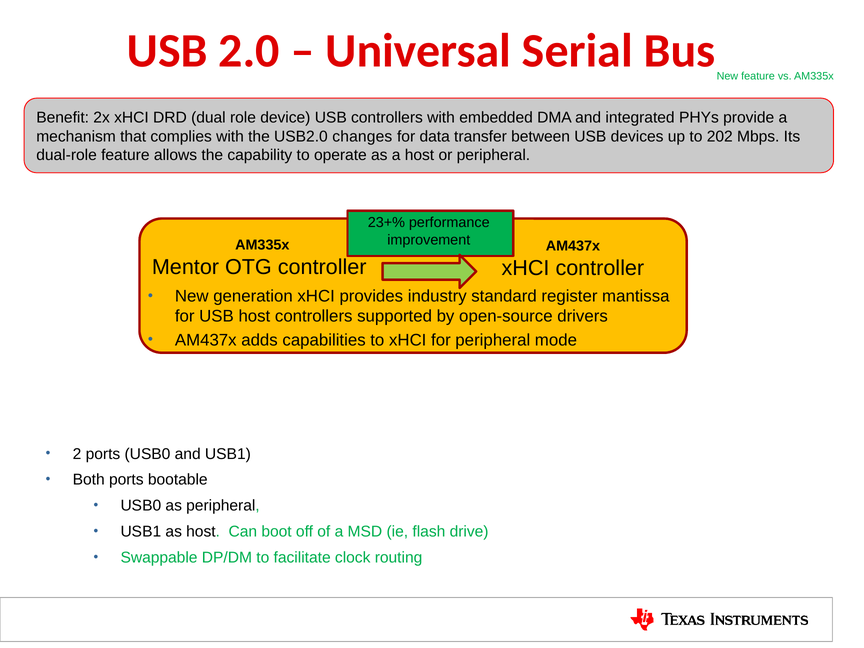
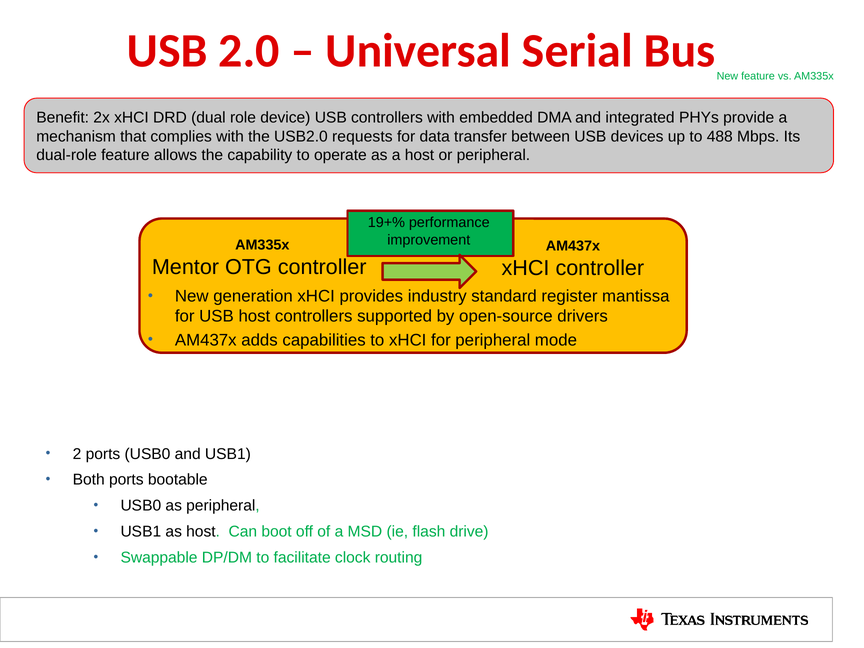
changes: changes -> requests (362, 137)
202: 202 -> 488 (720, 137)
23+%: 23+% -> 19+% (386, 223)
